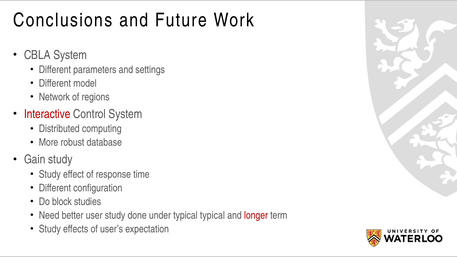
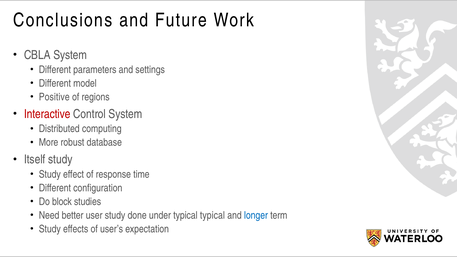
Network: Network -> Positive (54, 97)
Gain: Gain -> Itself (35, 160)
longer colour: red -> blue (256, 215)
